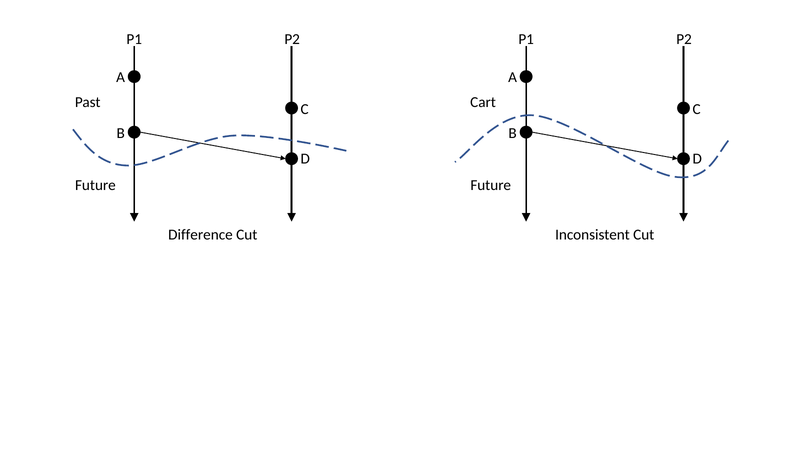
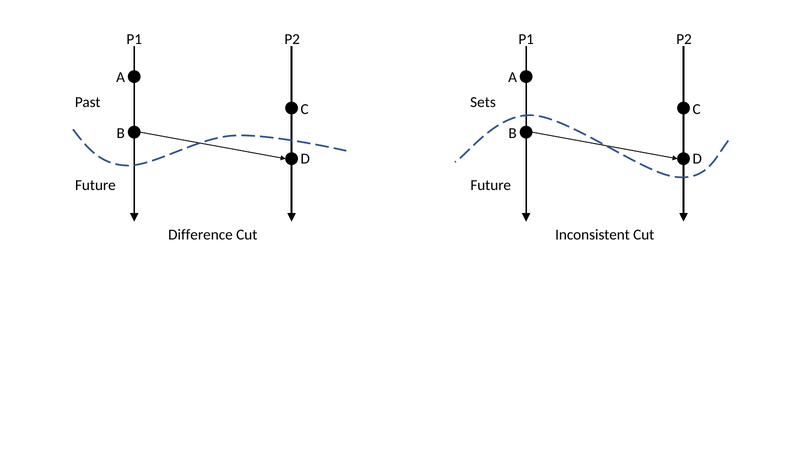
Cart: Cart -> Sets (483, 102)
